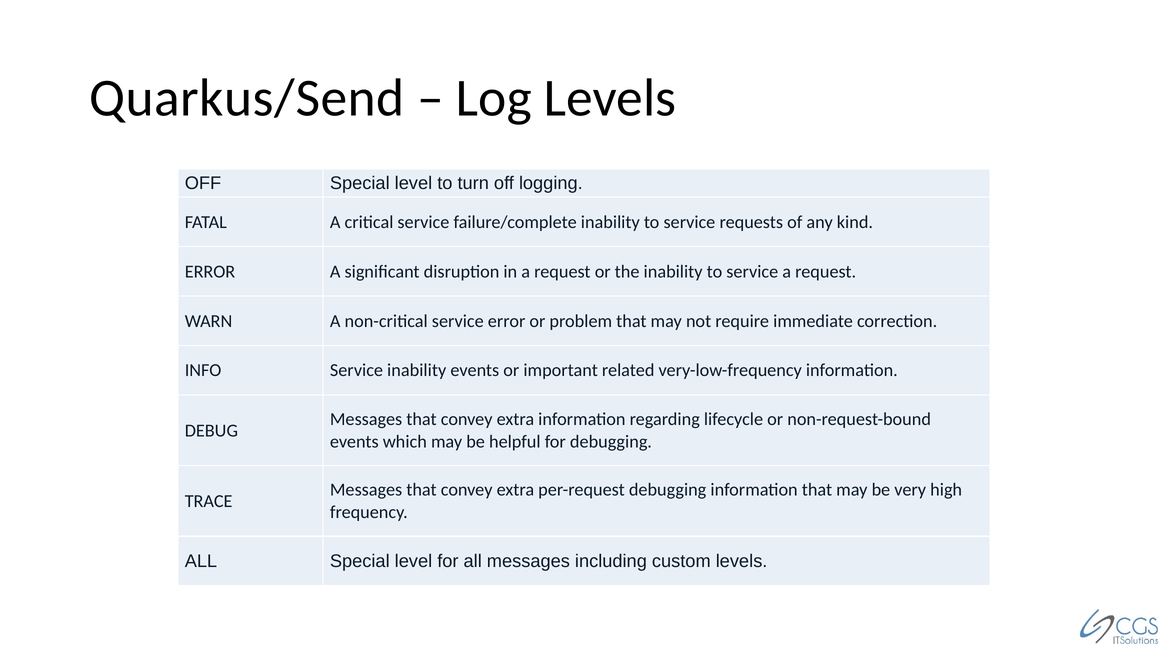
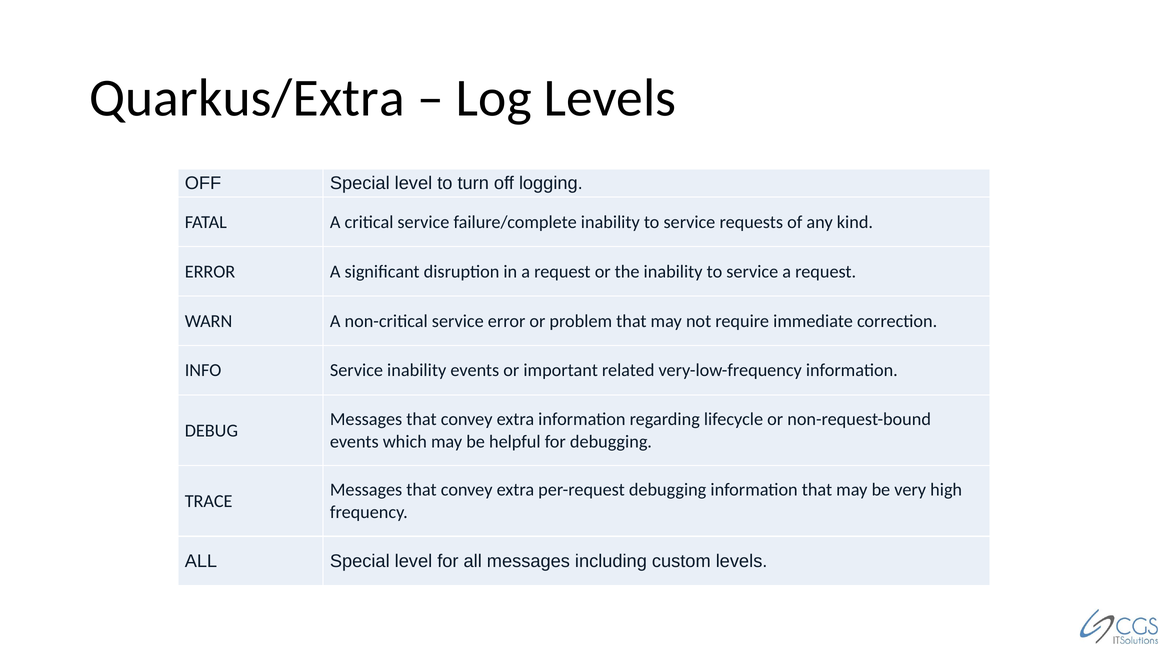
Quarkus/Send: Quarkus/Send -> Quarkus/Extra (247, 98)
